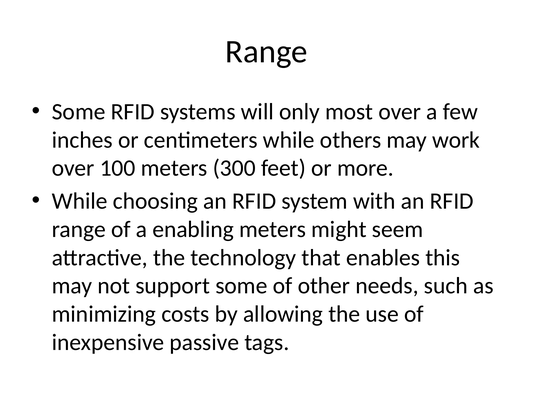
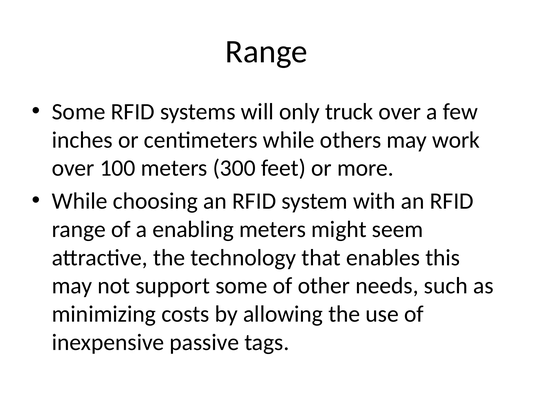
most: most -> truck (349, 112)
